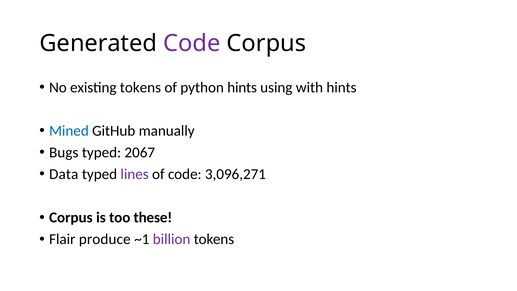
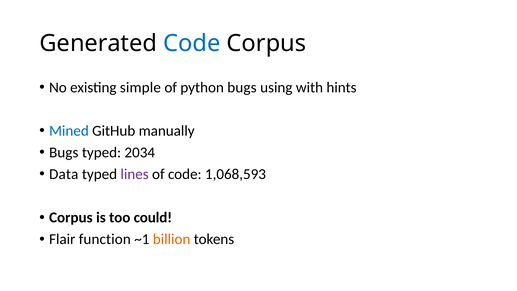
Code colour: purple -> blue (192, 43)
existing tokens: tokens -> simple (140, 87)
python hints: hints -> bugs (242, 87)
2067: 2067 -> 2034 (140, 152)
3,096,271: 3,096,271 -> 1,068,593 (235, 174)
these: these -> could (153, 217)
produce: produce -> function (105, 239)
billion colour: purple -> orange (172, 239)
